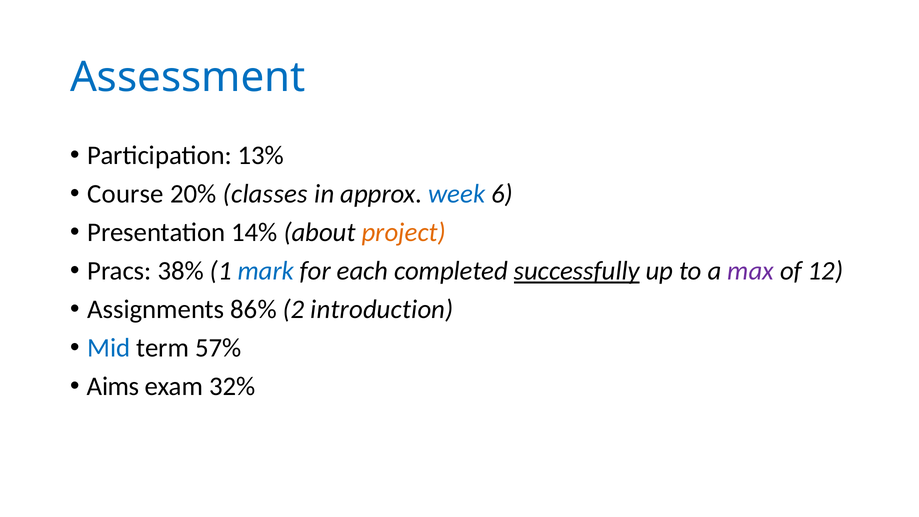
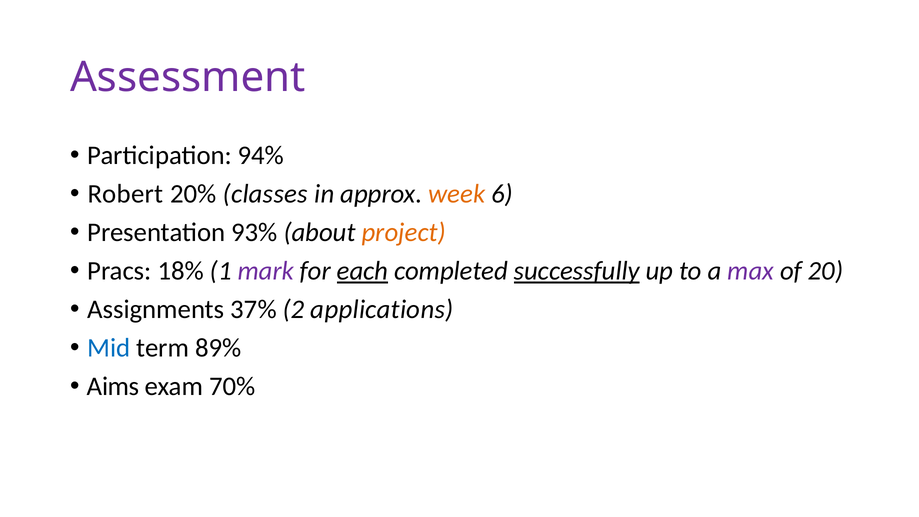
Assessment colour: blue -> purple (188, 77)
13%: 13% -> 94% (261, 155)
Course: Course -> Robert (126, 194)
week colour: blue -> orange (457, 194)
14%: 14% -> 93% (254, 232)
38%: 38% -> 18% (181, 271)
mark colour: blue -> purple (266, 271)
each underline: none -> present (362, 271)
12: 12 -> 20 (826, 271)
86%: 86% -> 37% (254, 310)
introduction: introduction -> applications (382, 310)
57%: 57% -> 89% (218, 348)
32%: 32% -> 70% (232, 387)
